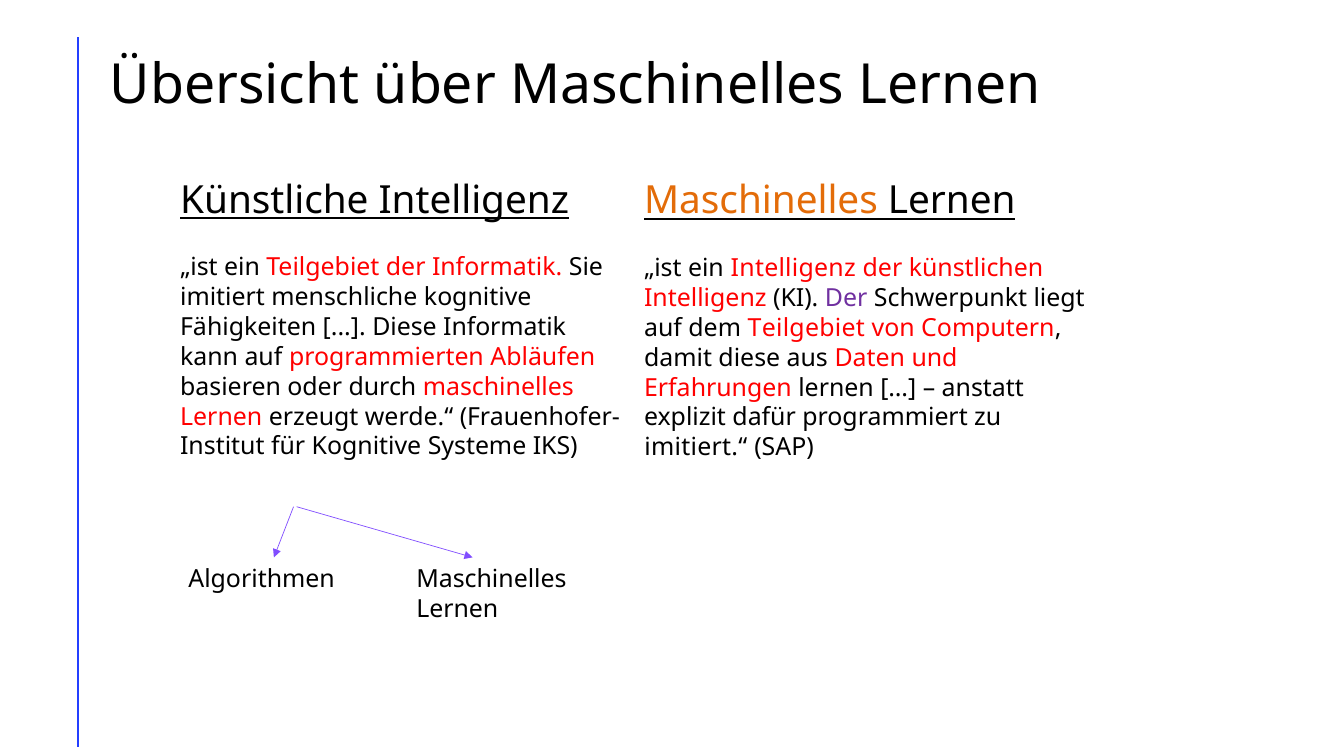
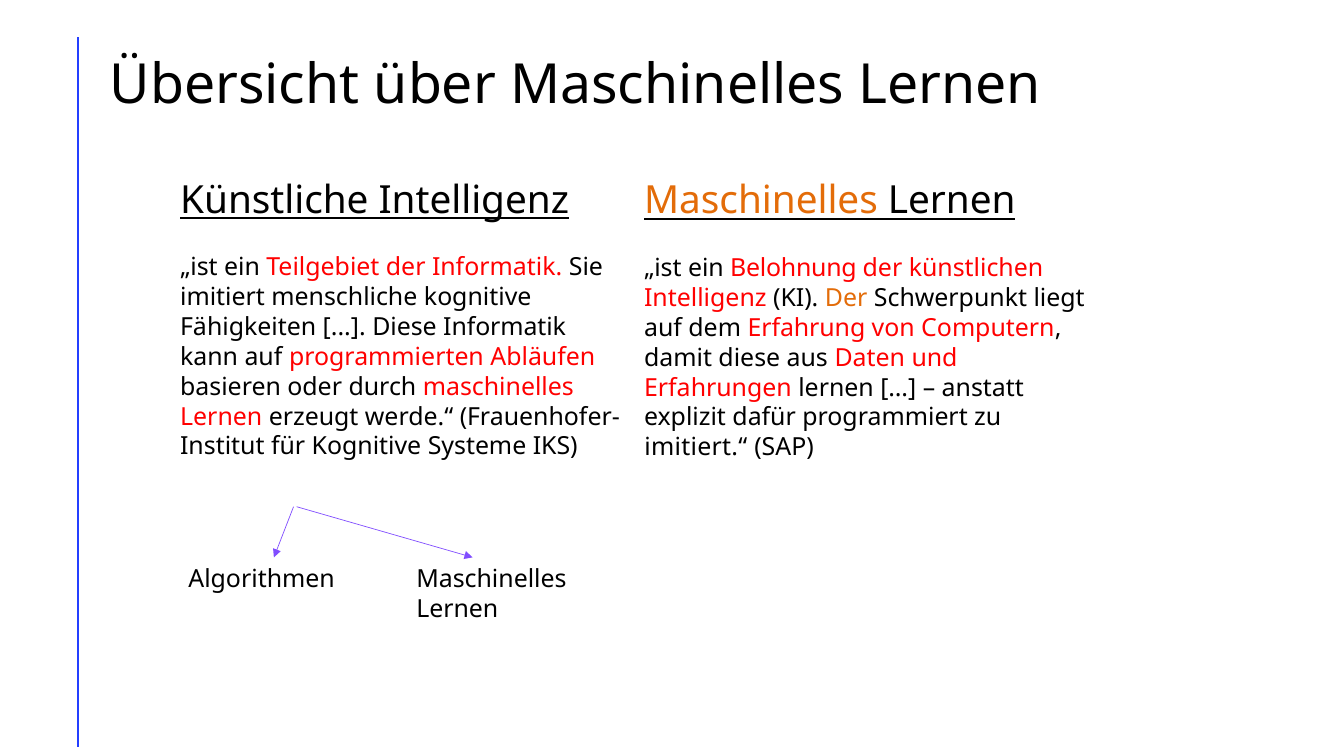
ein Intelligenz: Intelligenz -> Belohnung (793, 268)
Der colour: purple -> orange (846, 298)
dem Teilgebiet: Teilgebiet -> Erfahrung (806, 328)
